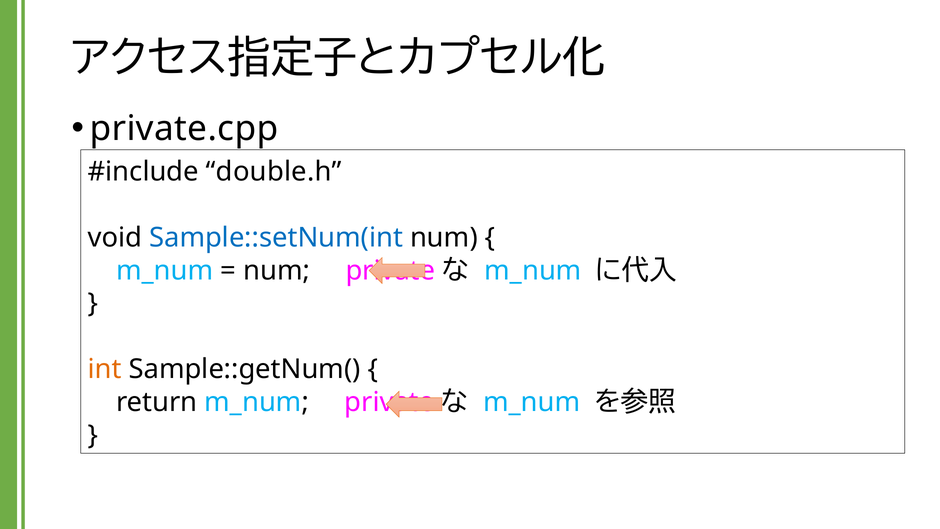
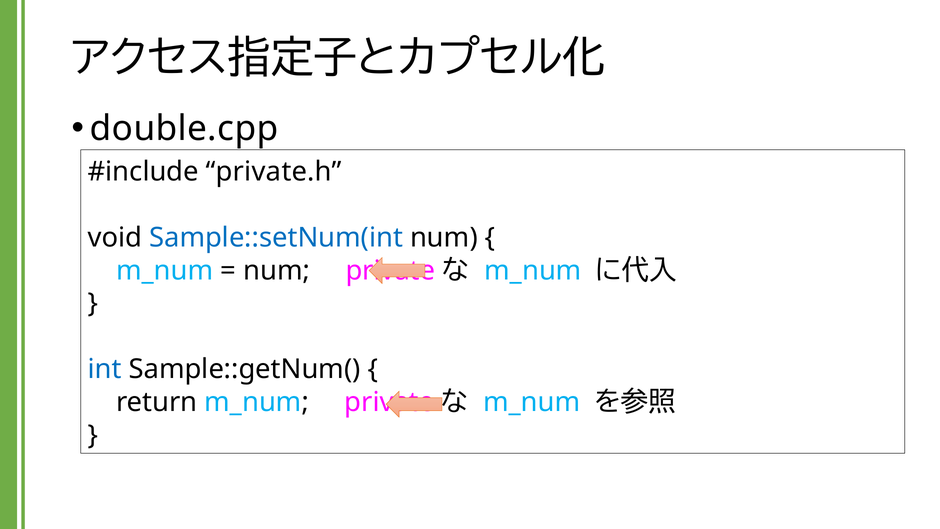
private.cpp: private.cpp -> double.cpp (184, 128)
double.h: double.h -> private.h (274, 172)
int colour: orange -> blue (105, 369)
